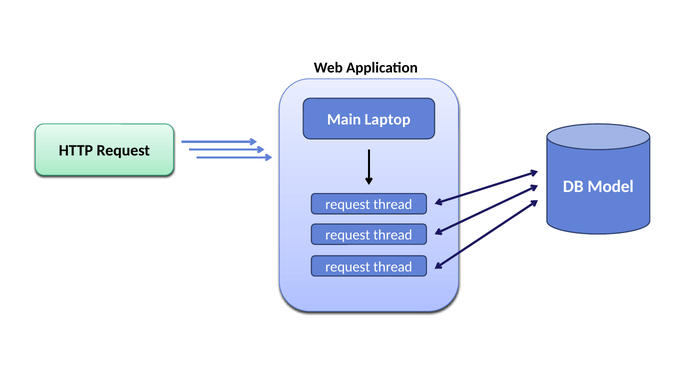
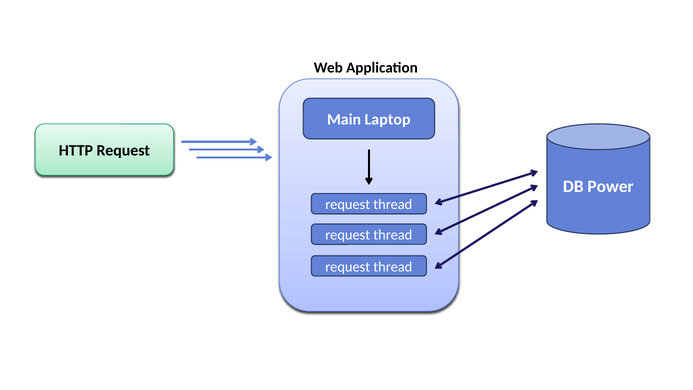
Model: Model -> Power (611, 187)
